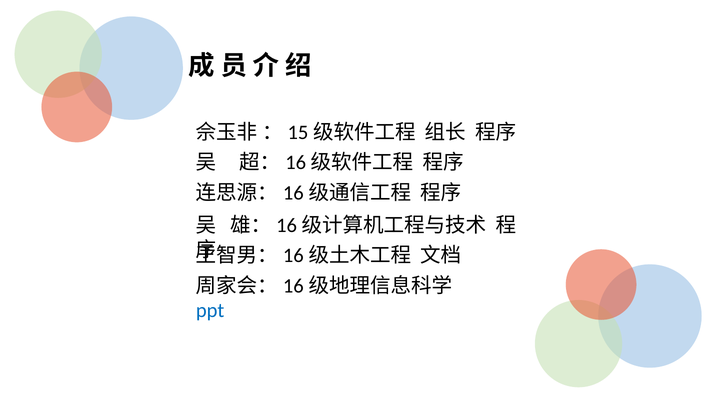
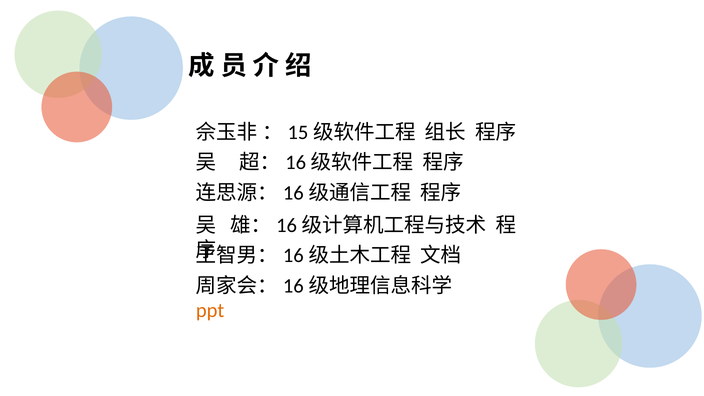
ppt colour: blue -> orange (210, 310)
